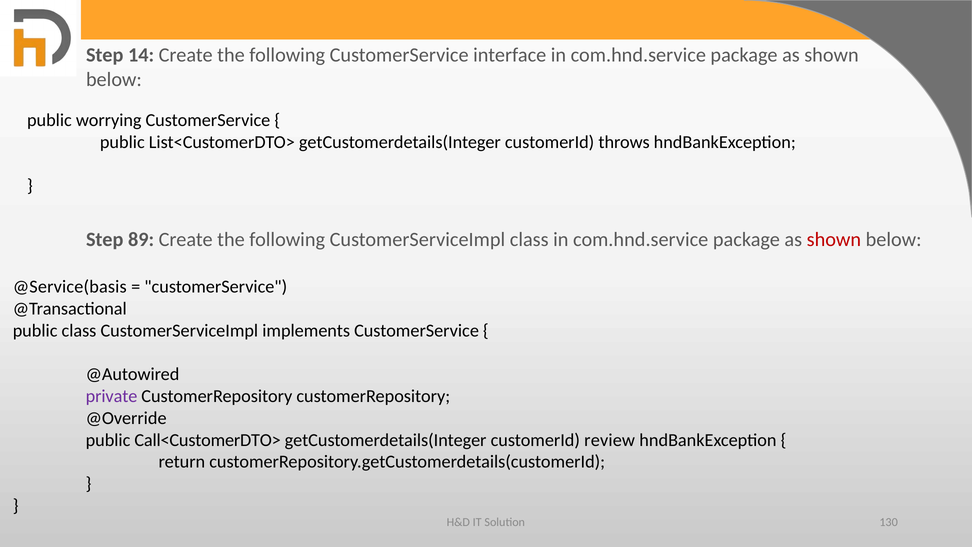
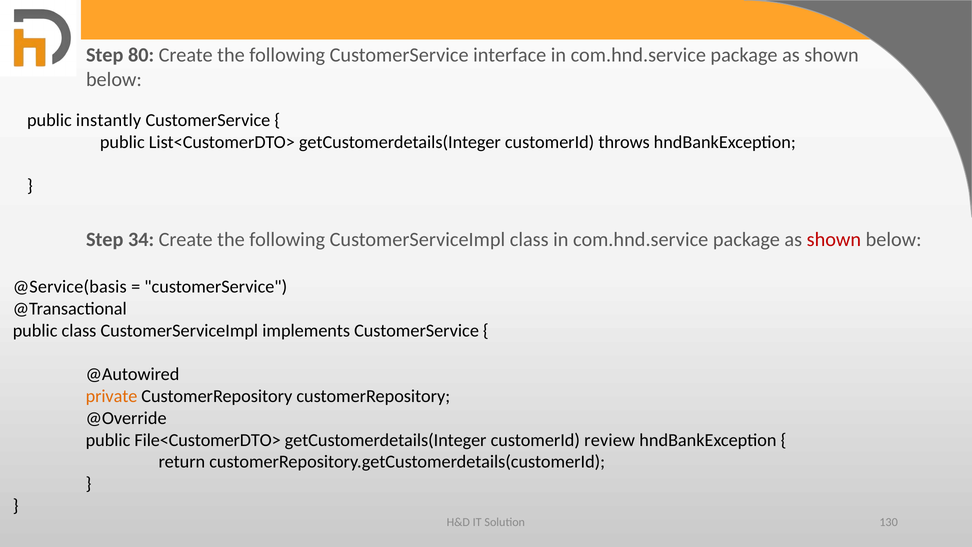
14: 14 -> 80 (141, 55)
worrying: worrying -> instantly (109, 120)
89: 89 -> 34 (141, 239)
private colour: purple -> orange (112, 396)
Call<CustomerDTO>: Call<CustomerDTO> -> File<CustomerDTO> (208, 440)
